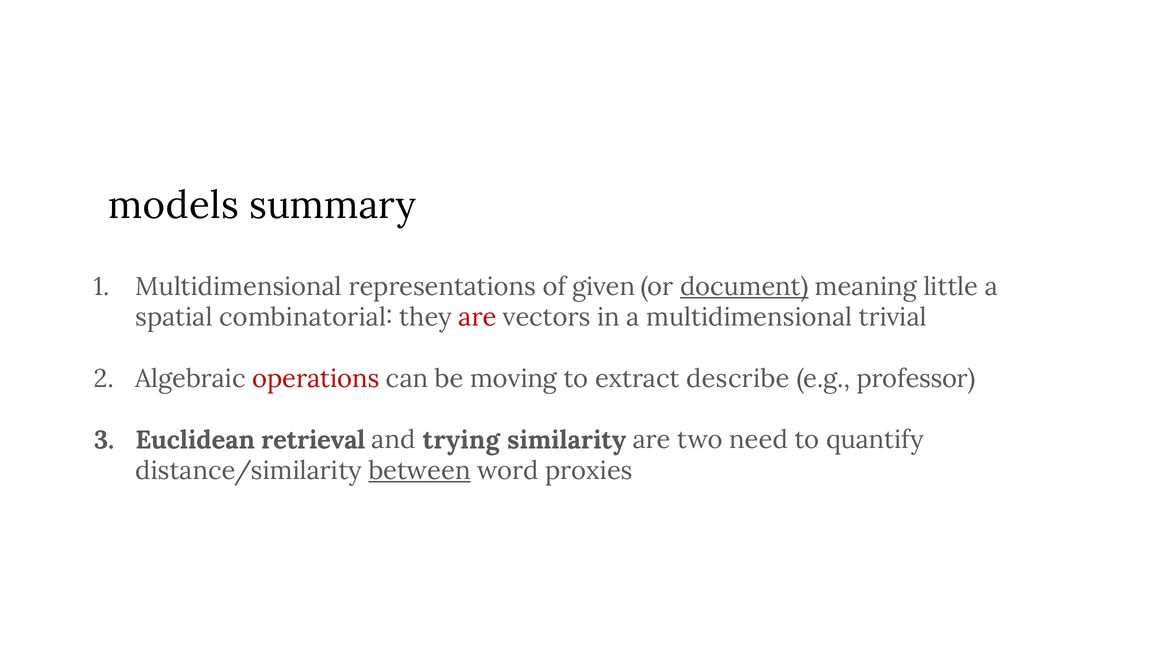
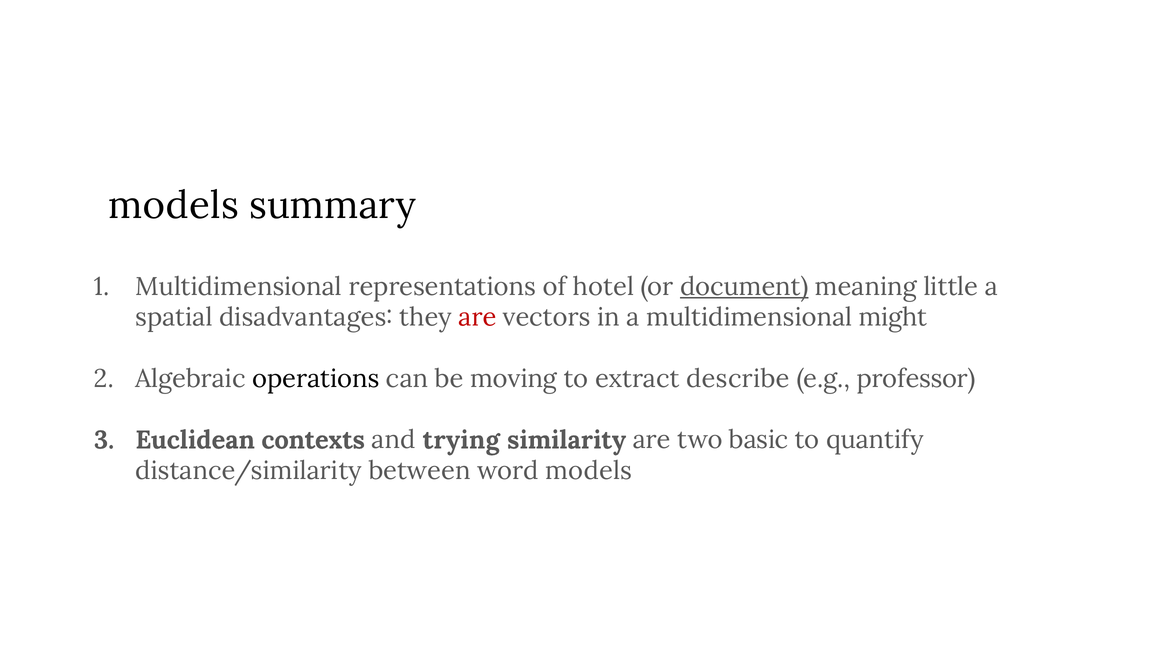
given: given -> hotel (604, 287)
combinatorial: combinatorial -> disadvantages (306, 317)
trivial: trivial -> might (893, 317)
operations colour: red -> black (316, 379)
retrieval: retrieval -> contexts (313, 440)
need: need -> basic (759, 440)
between underline: present -> none (420, 471)
word proxies: proxies -> models (589, 471)
